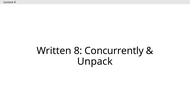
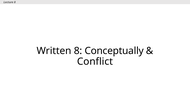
Concurrently: Concurrently -> Conceptually (114, 51)
Unpack: Unpack -> Conflict (95, 61)
